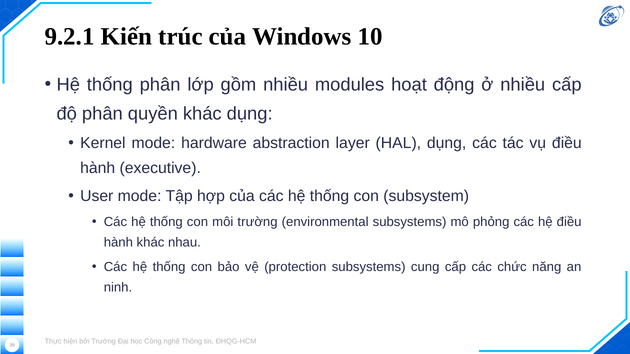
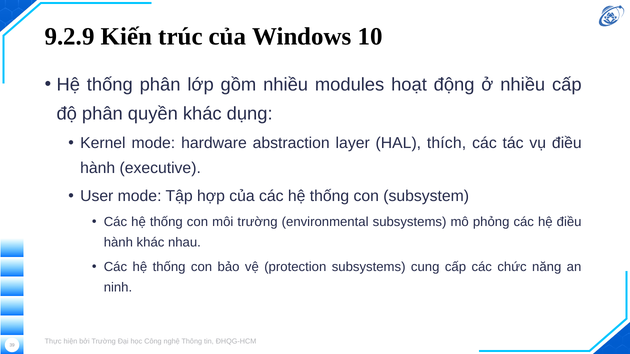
9.2.1: 9.2.1 -> 9.2.9 (70, 37)
HAL dụng: dụng -> thích (447, 143)
